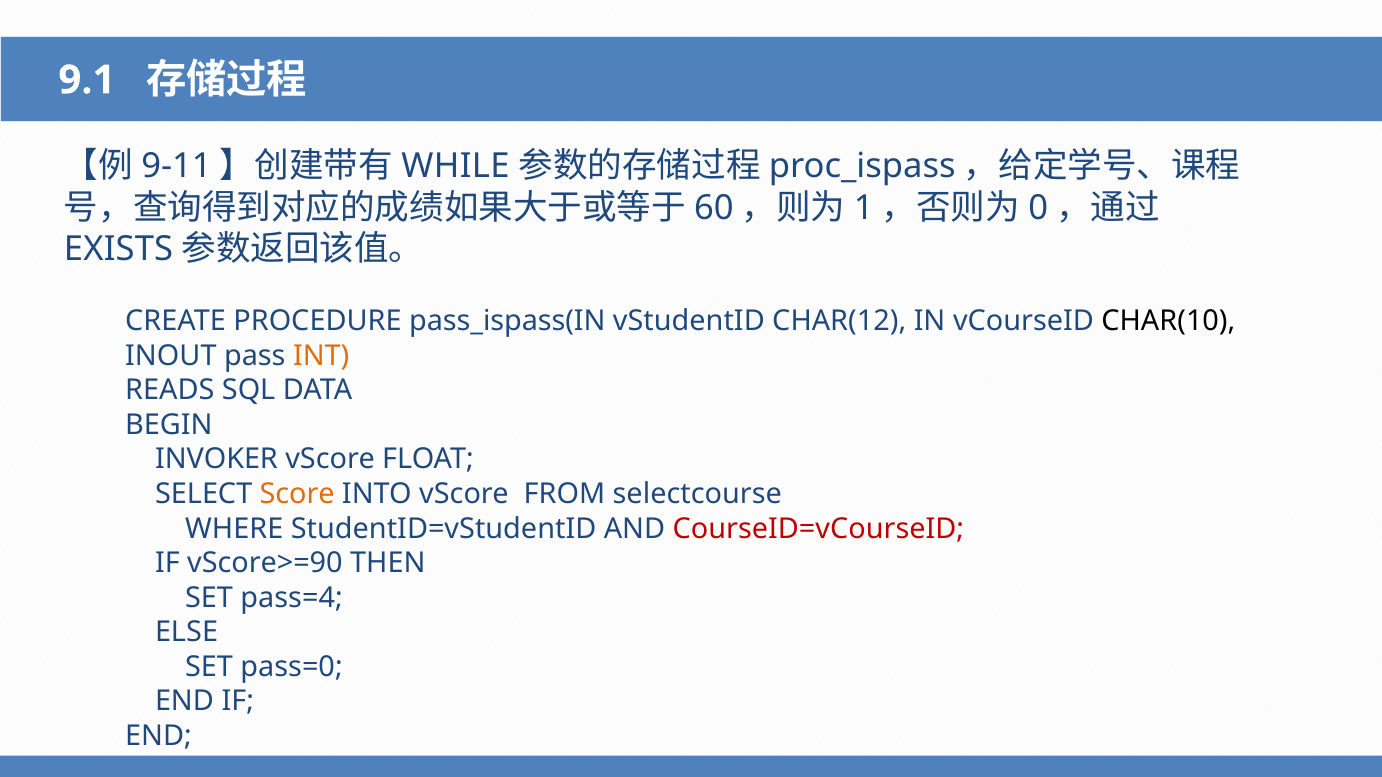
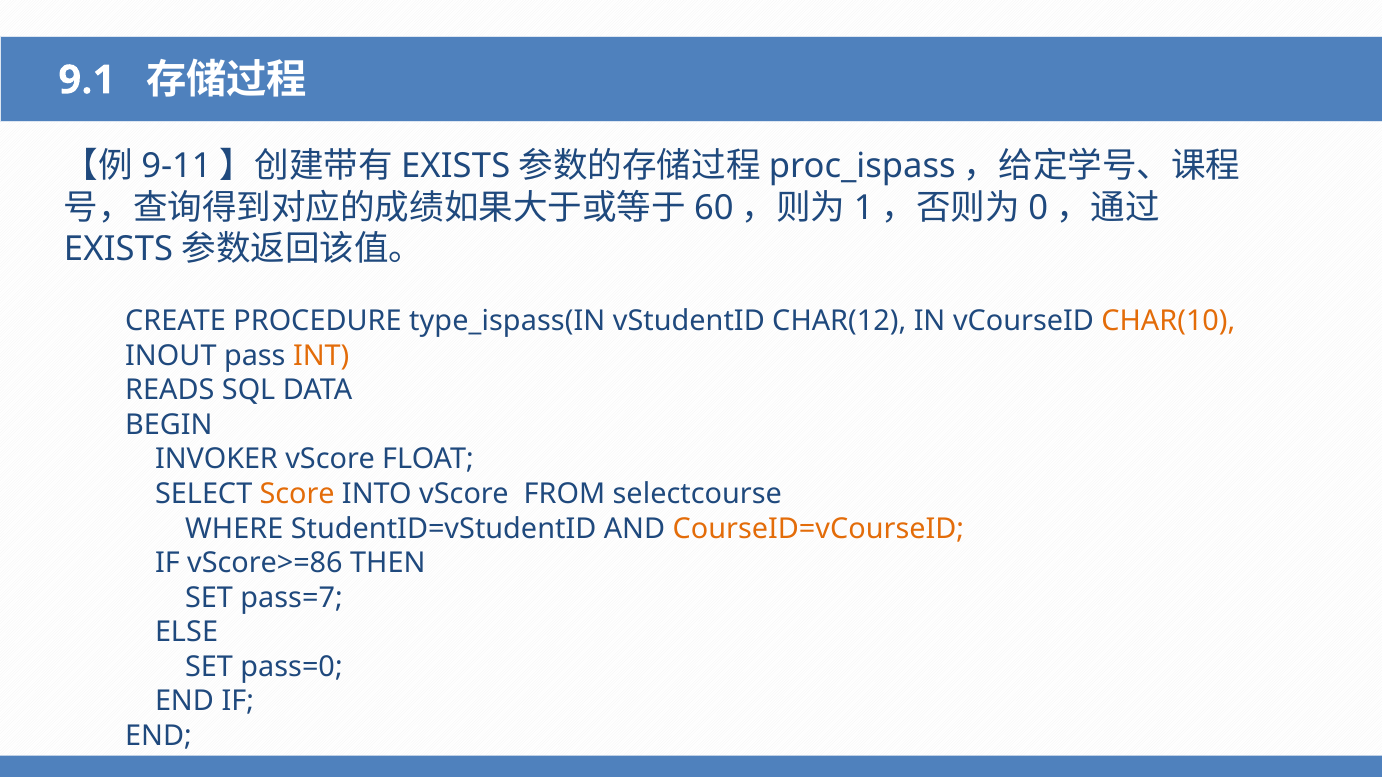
WHILE: WHILE -> EXISTS (456, 166)
pass_ispass(IN: pass_ispass(IN -> type_ispass(IN (507, 322)
CHAR(10 colour: black -> orange (1168, 322)
CourseID=vCourseID colour: red -> orange (818, 529)
vScore>=90: vScore>=90 -> vScore>=86 (265, 564)
pass=4: pass=4 -> pass=7 (292, 598)
